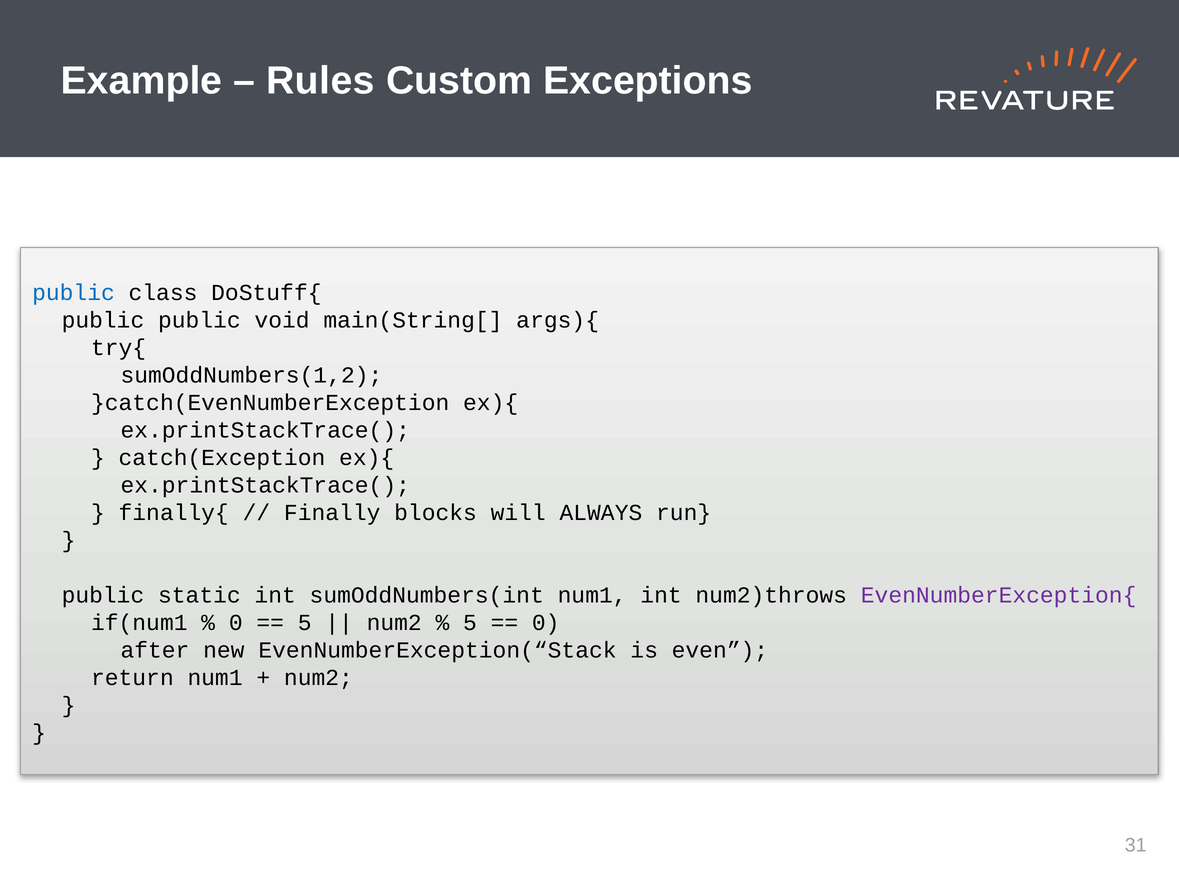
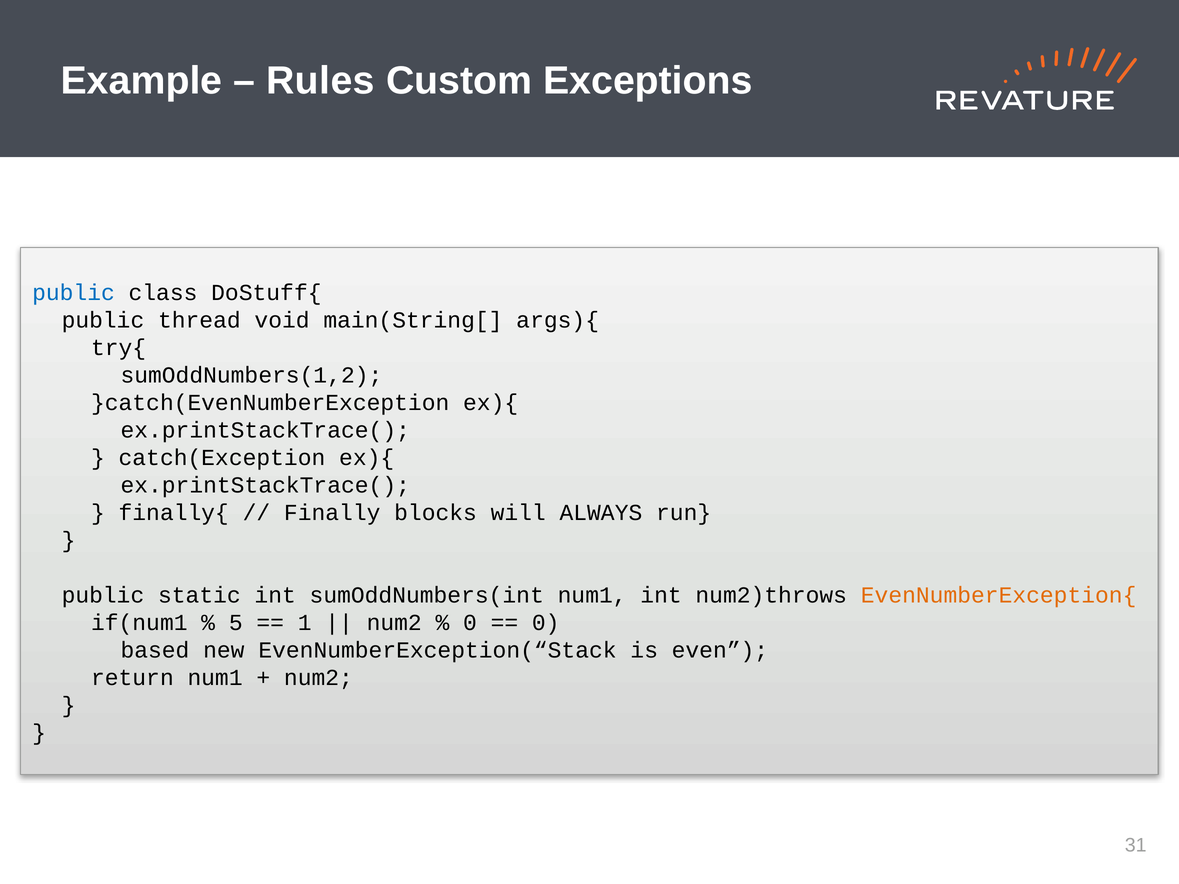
public public: public -> thread (199, 320)
EvenNumberException{ colour: purple -> orange (999, 595)
0: 0 -> 5 (236, 623)
5: 5 -> 1 (305, 623)
5: 5 -> 0 (470, 623)
after: after -> based (155, 650)
